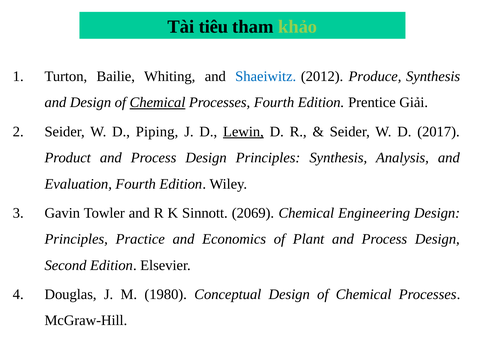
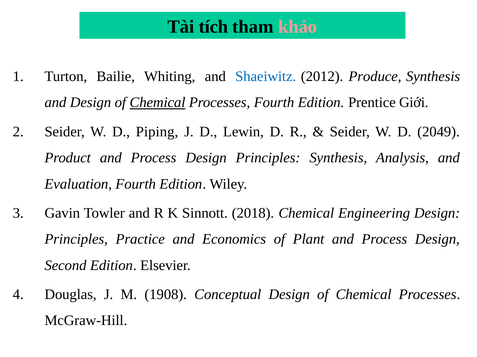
tiêu: tiêu -> tích (213, 27)
khảo colour: light green -> pink (298, 27)
Giải: Giải -> Giới (414, 103)
Lewin underline: present -> none (243, 132)
2017: 2017 -> 2049 (438, 132)
2069: 2069 -> 2018 (253, 213)
1980: 1980 -> 1908 (166, 295)
